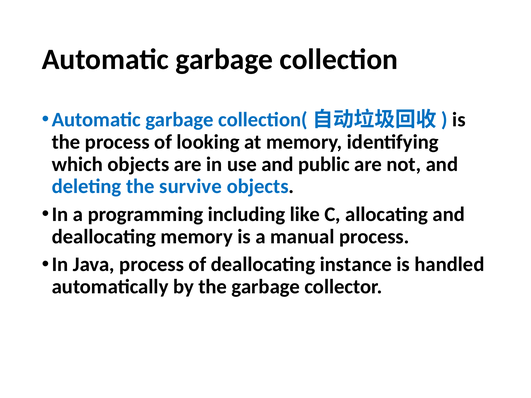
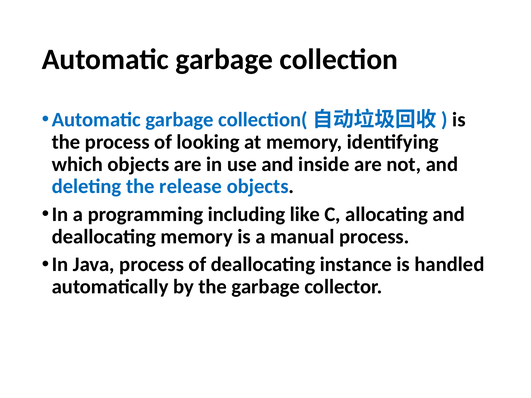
public: public -> inside (324, 164)
survive: survive -> release (191, 187)
